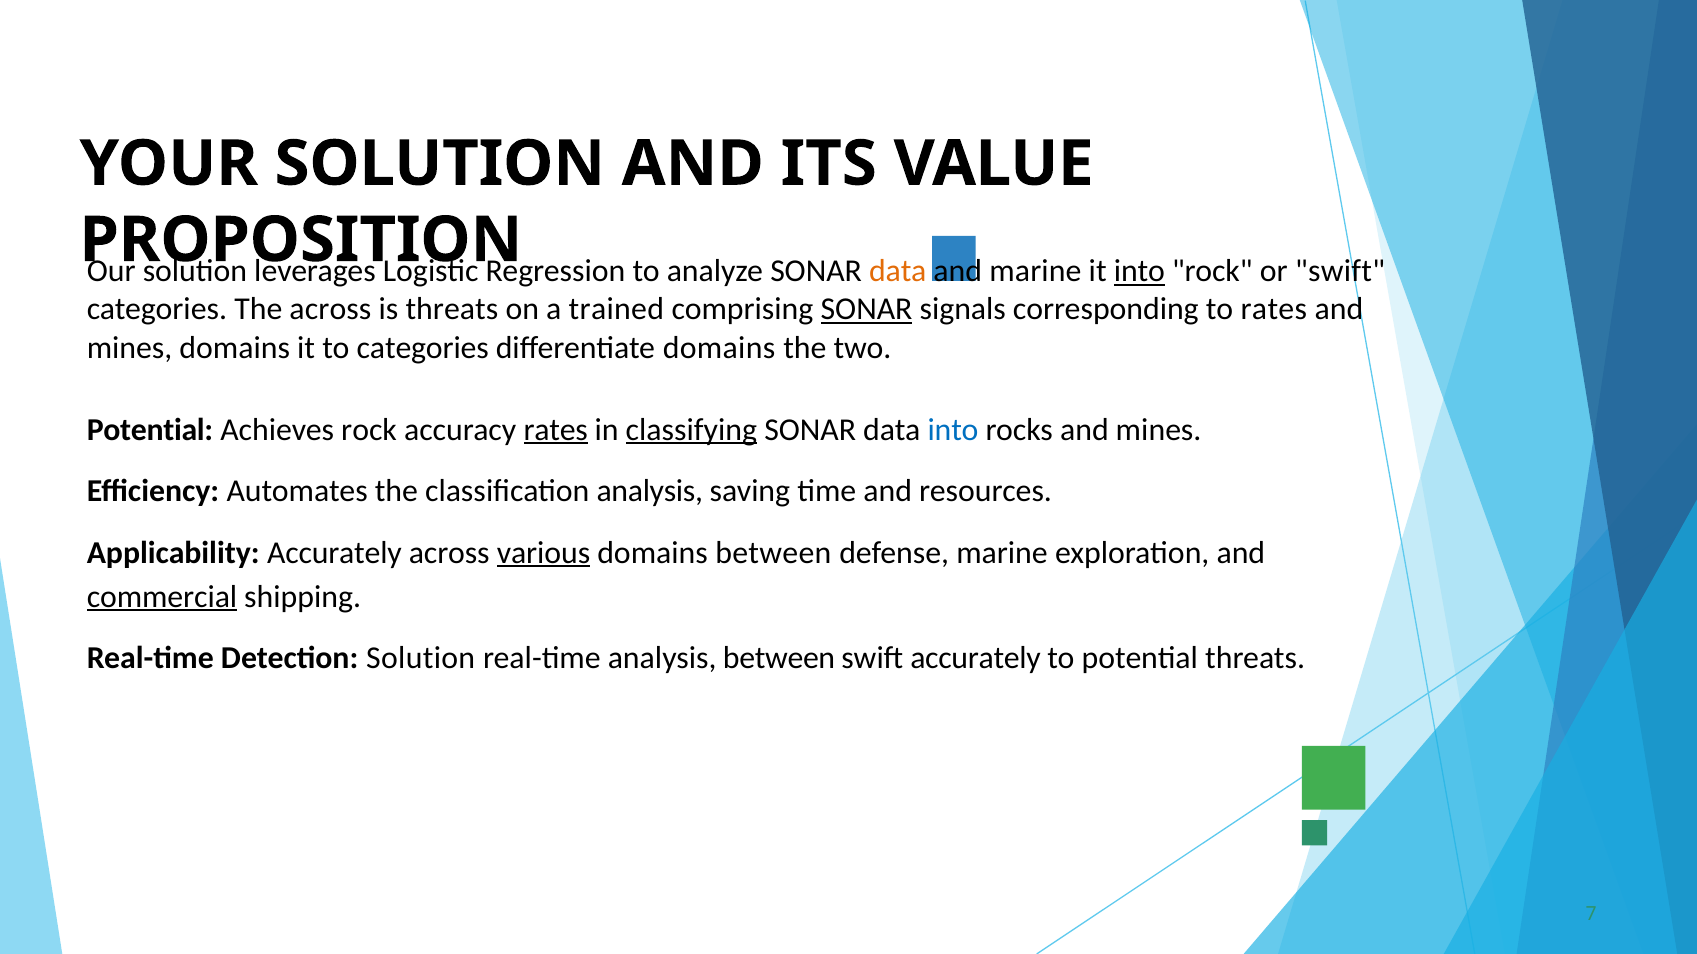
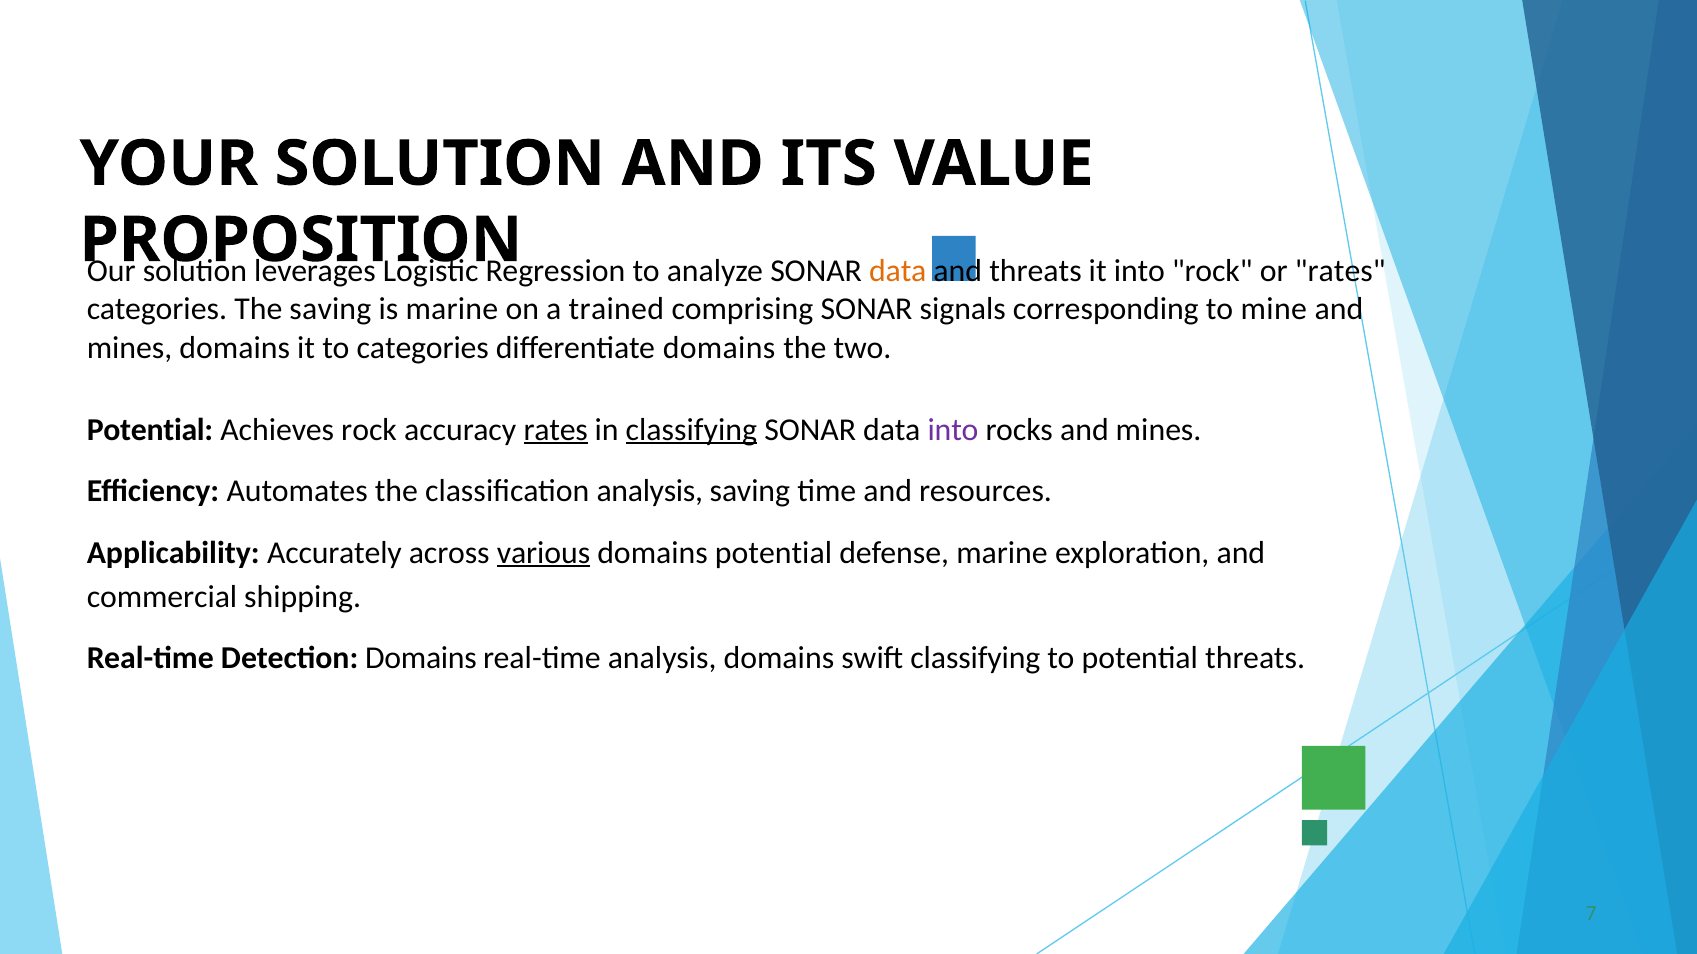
and marine: marine -> threats (1036, 271)
into underline: present -> none (1139, 271)
or swift: swift -> rates (1340, 271)
The across: across -> saving (330, 310)
is threats: threats -> marine (452, 310)
SONAR underline: present -> none (866, 310)
to rates: rates -> mine (1274, 310)
into colour: blue -> purple (953, 430)
domains between: between -> potential (774, 553)
commercial underline: present -> none (162, 597)
Detection Solution: Solution -> Domains (421, 659)
analysis between: between -> domains (779, 659)
swift accurately: accurately -> classifying (975, 659)
